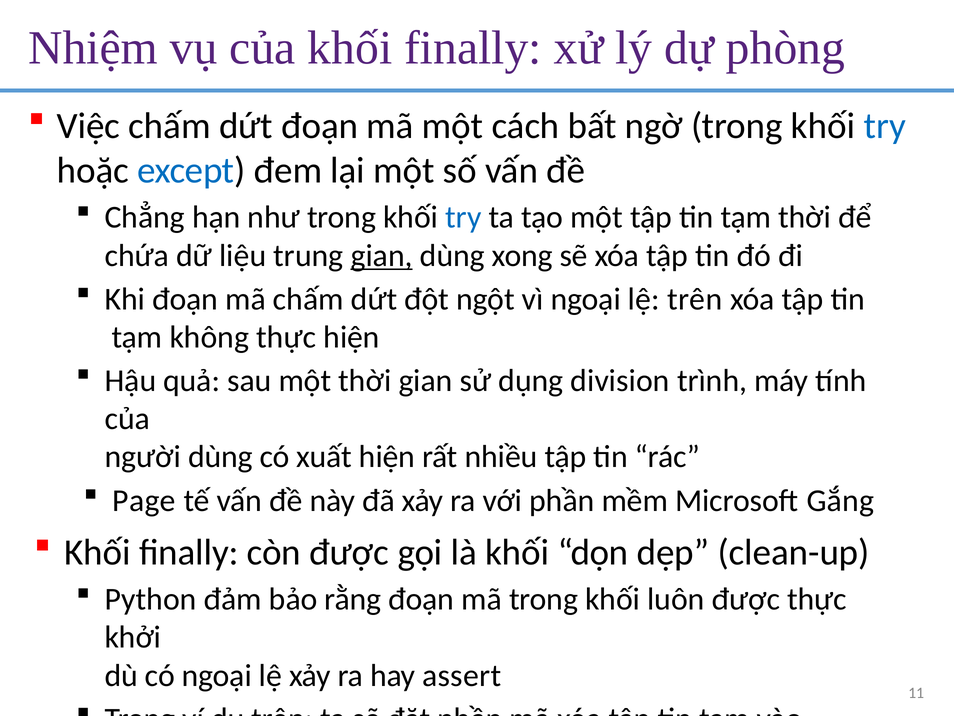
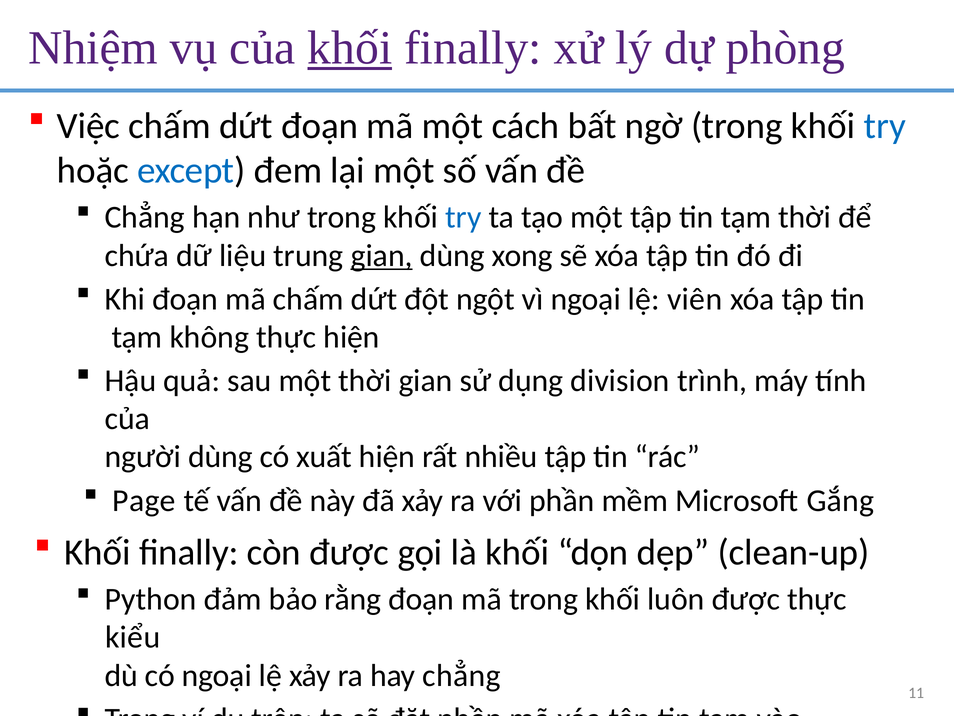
khối underline: none -> present (350, 48)
lệ trên: trên -> viên (695, 299)
khởi: khởi -> kiểu (133, 637)
hay assert: assert -> chẳng (462, 675)
